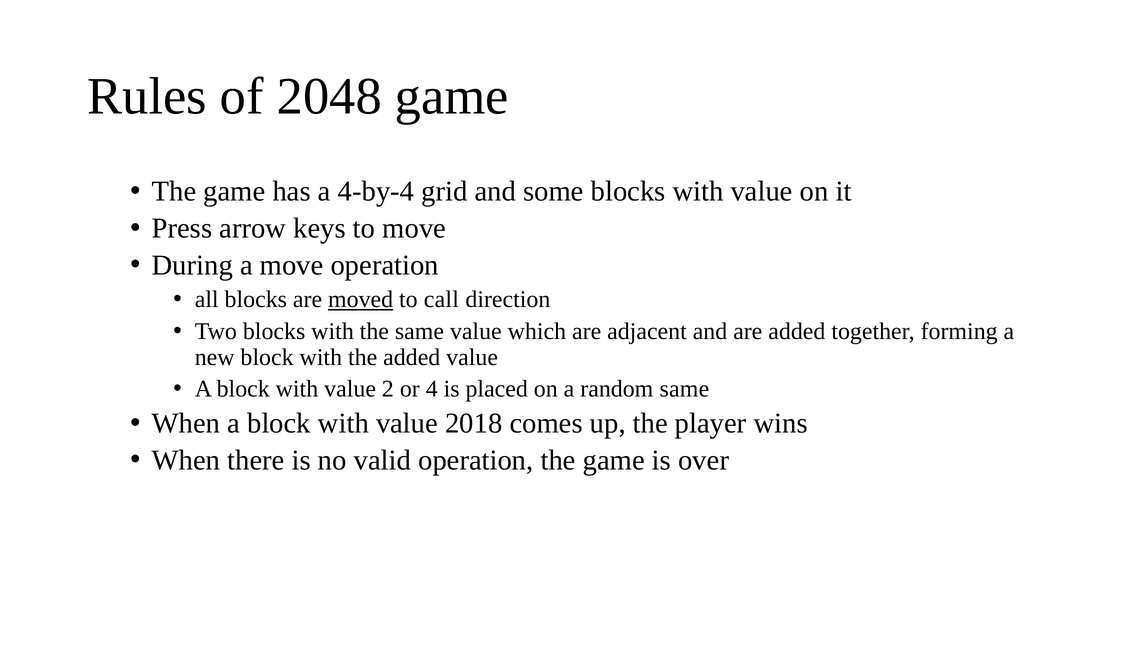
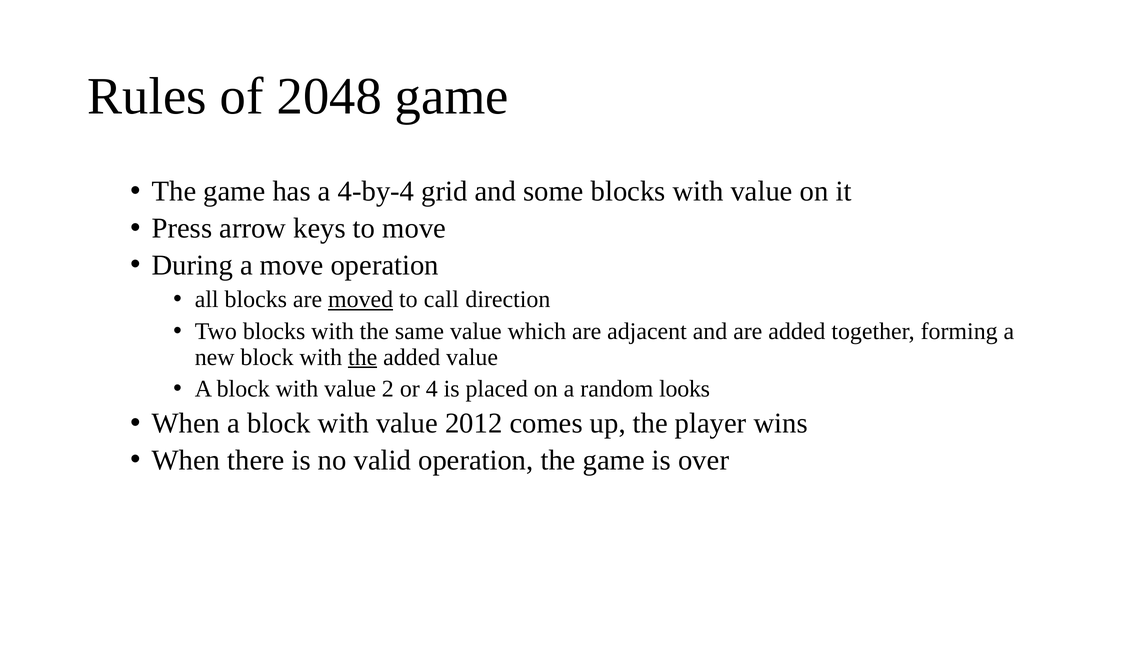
the underline: none -> present (363, 357)
random same: same -> looks (685, 389)
2018: 2018 -> 2012 (474, 423)
